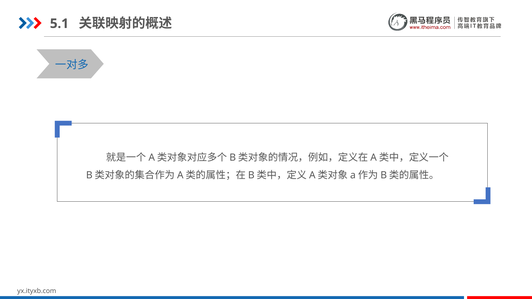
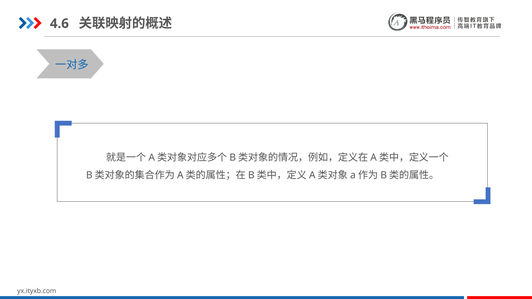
5.1: 5.1 -> 4.6 (59, 24)
